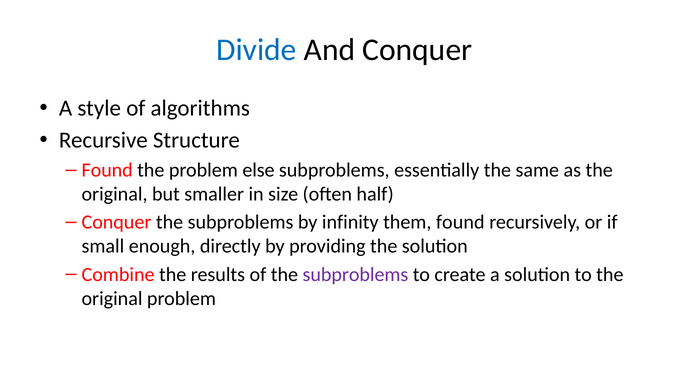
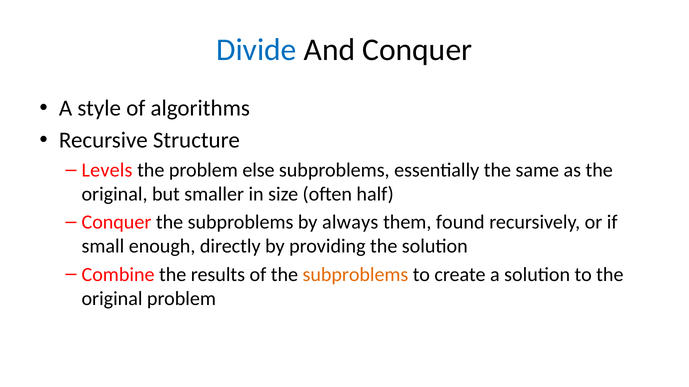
Found: Found -> Levels (107, 170)
infinity: infinity -> always (350, 223)
subproblems colour: purple -> orange (355, 275)
